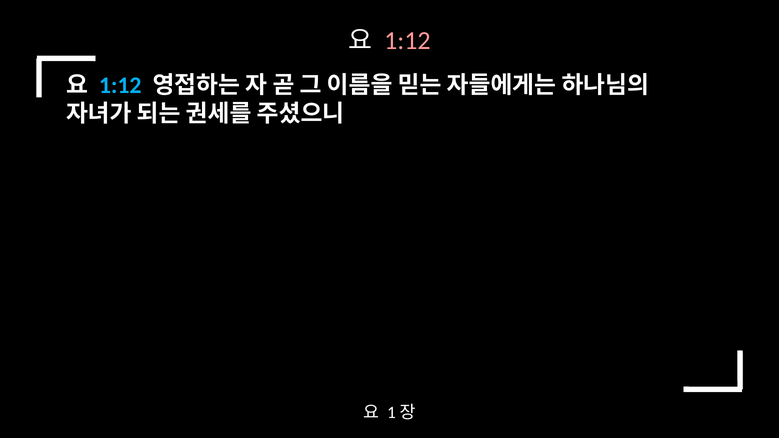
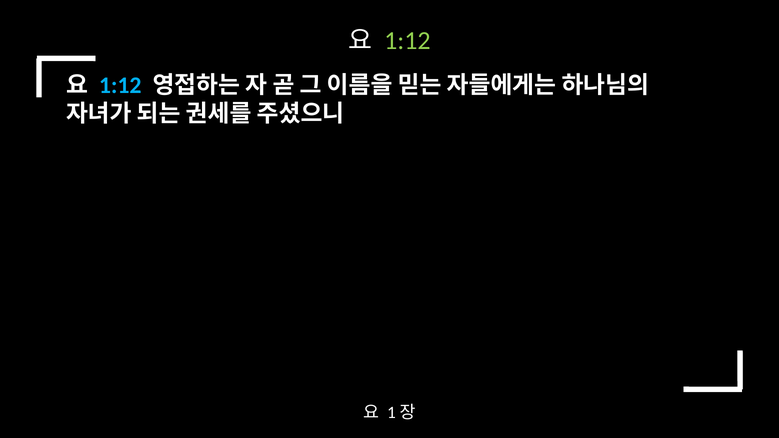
1:12 colour: pink -> light green (407, 41)
